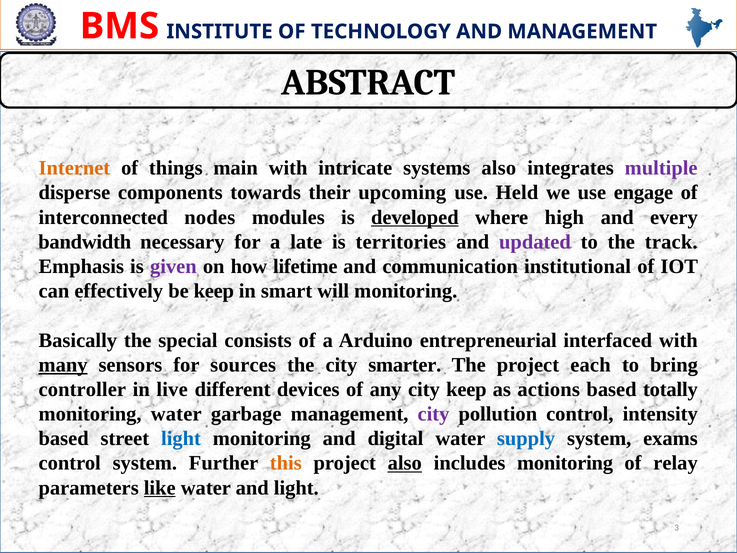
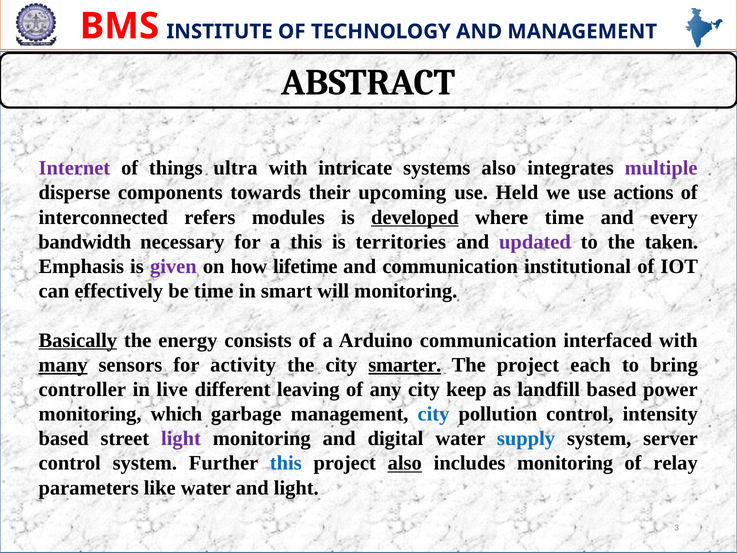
Internet colour: orange -> purple (74, 168)
main: main -> ultra (236, 168)
engage: engage -> actions (643, 193)
nodes: nodes -> refers (210, 217)
where high: high -> time (564, 217)
a late: late -> this (306, 242)
track: track -> taken (671, 242)
be keep: keep -> time (214, 291)
Basically underline: none -> present (78, 340)
special: special -> energy (188, 340)
Arduino entrepreneurial: entrepreneurial -> communication (488, 340)
sources: sources -> activity (243, 365)
smarter underline: none -> present (405, 365)
devices: devices -> leaving (308, 389)
actions: actions -> landfill (549, 389)
totally: totally -> power (670, 389)
monitoring water: water -> which (176, 414)
city colour: purple -> blue (434, 414)
light colour: blue -> purple (181, 438)
exams: exams -> server (670, 438)
this colour: orange -> blue (286, 463)
like underline: present -> none (160, 488)
